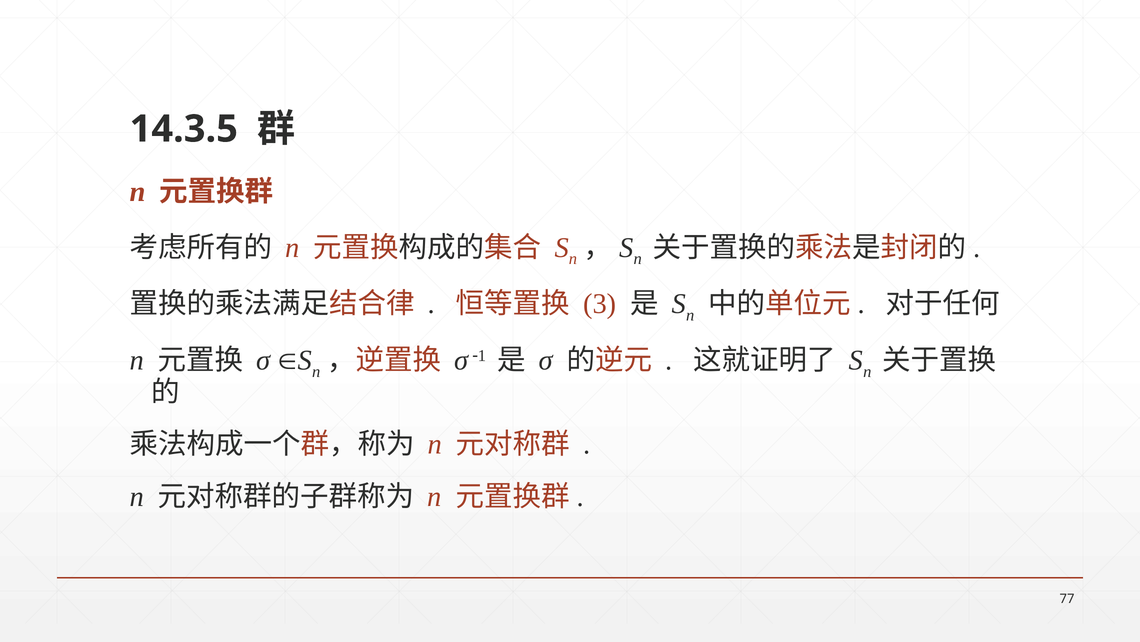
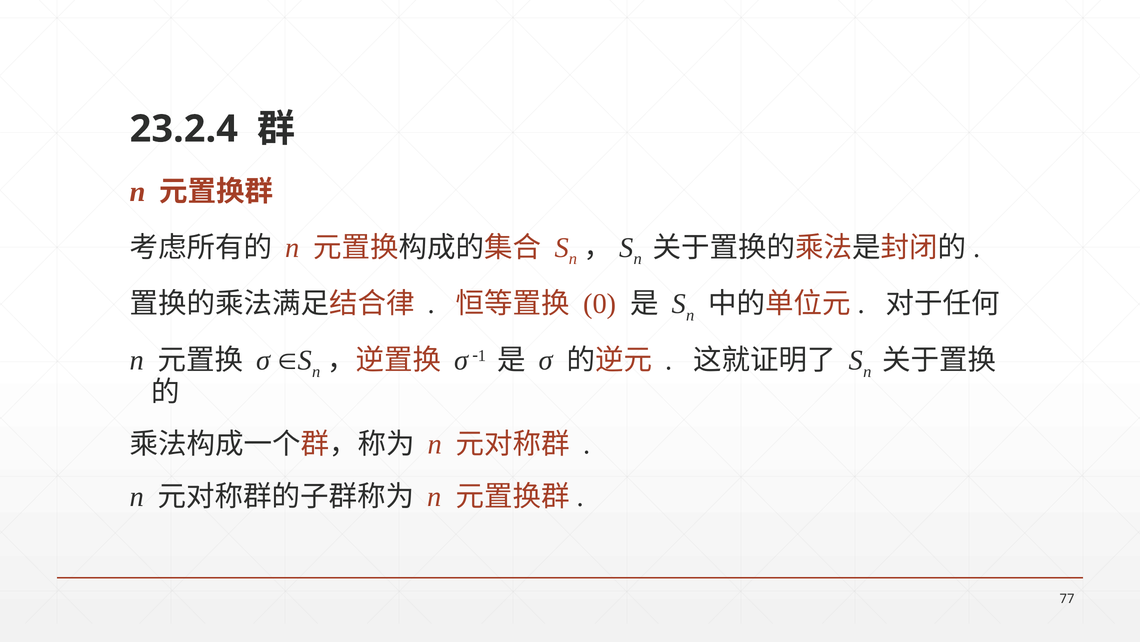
14.3.5: 14.3.5 -> 23.2.4 (184, 129)
3: 3 -> 0 (600, 304)
